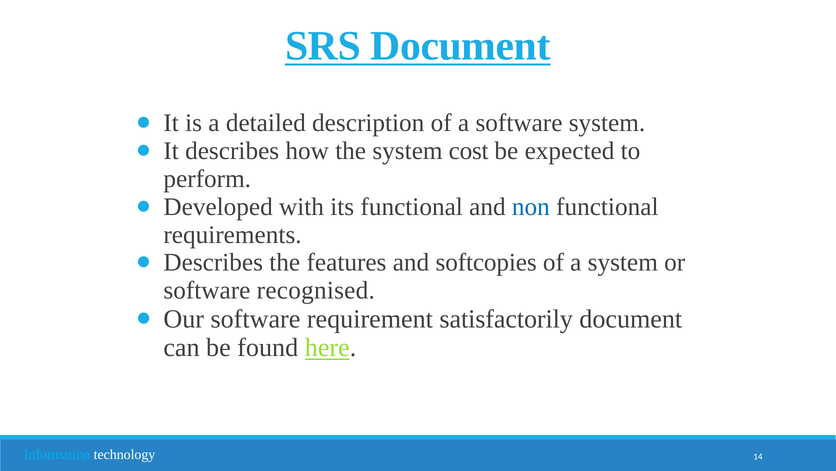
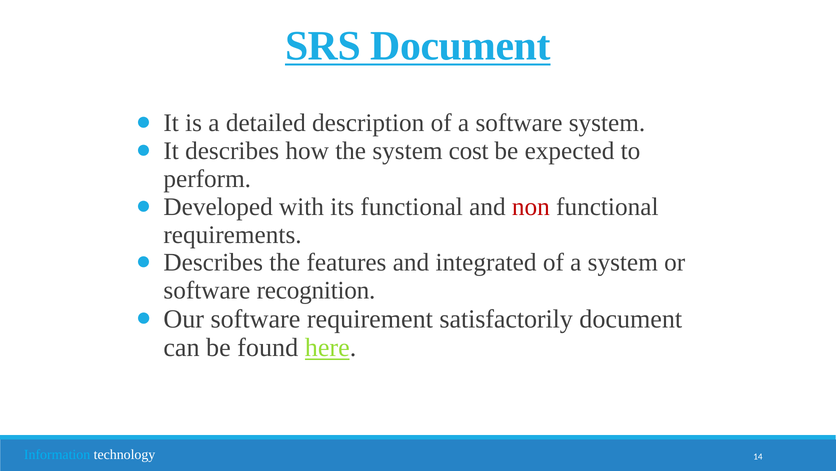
non colour: blue -> red (531, 206)
softcopies: softcopies -> integrated (486, 262)
recognised: recognised -> recognition (316, 290)
